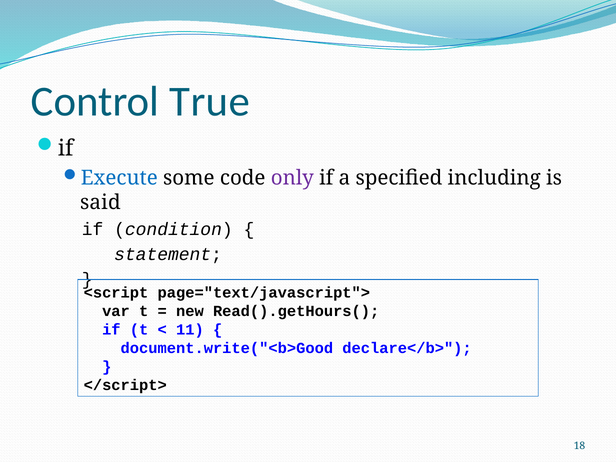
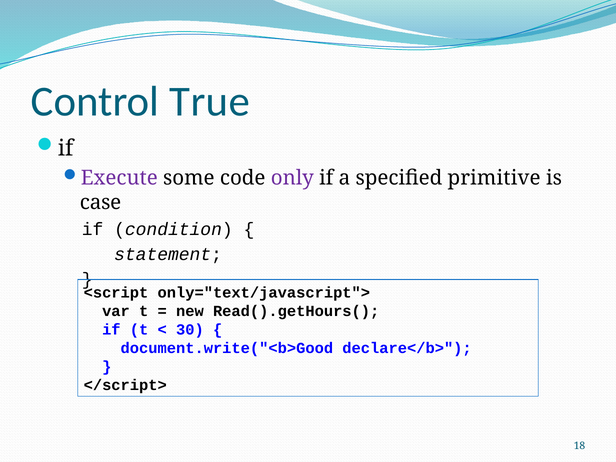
Execute colour: blue -> purple (119, 178)
including: including -> primitive (494, 178)
said: said -> case (101, 203)
page="text/javascript">: page="text/javascript"> -> only="text/javascript"> (264, 293)
11: 11 -> 30 (190, 330)
